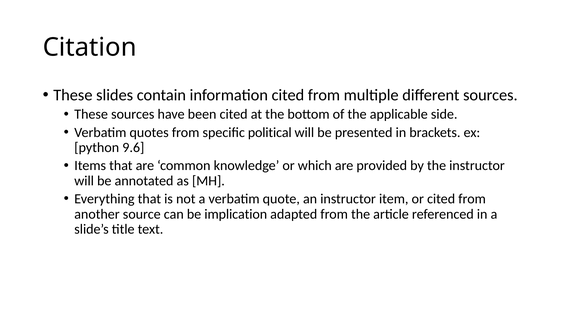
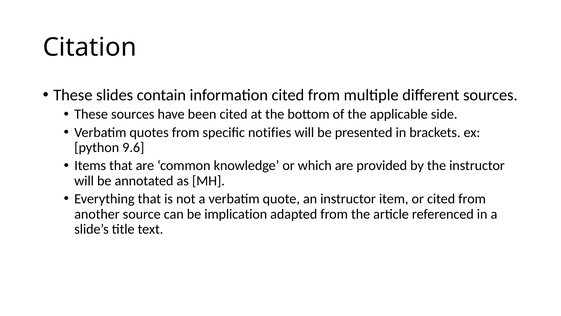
political: political -> notifies (270, 132)
